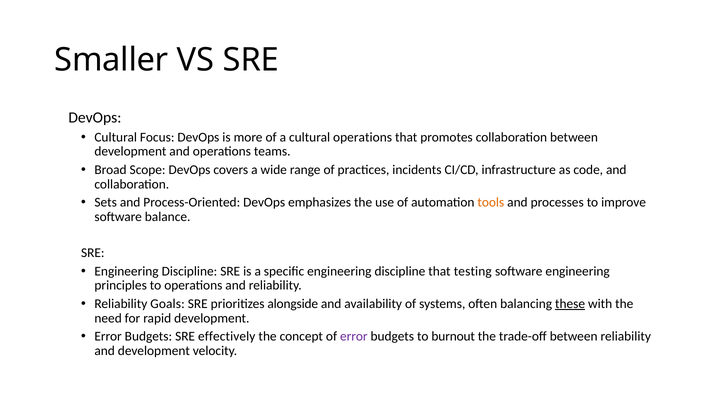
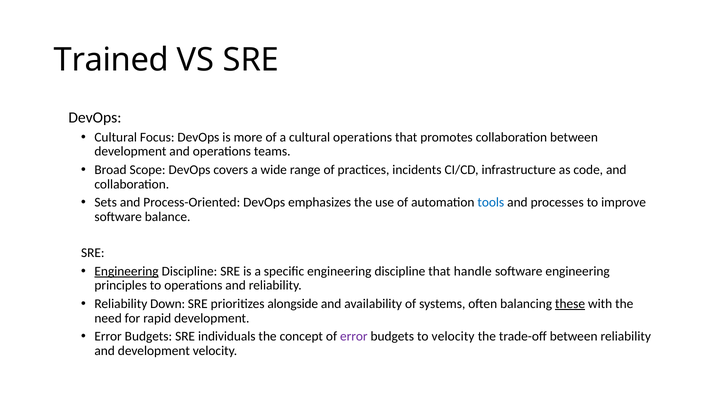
Smaller: Smaller -> Trained (111, 60)
tools colour: orange -> blue (491, 202)
Engineering underline: none -> present (127, 271)
testing: testing -> handle (473, 271)
Goals: Goals -> Down (168, 304)
effectively: effectively -> individuals (227, 336)
to burnout: burnout -> velocity (453, 336)
